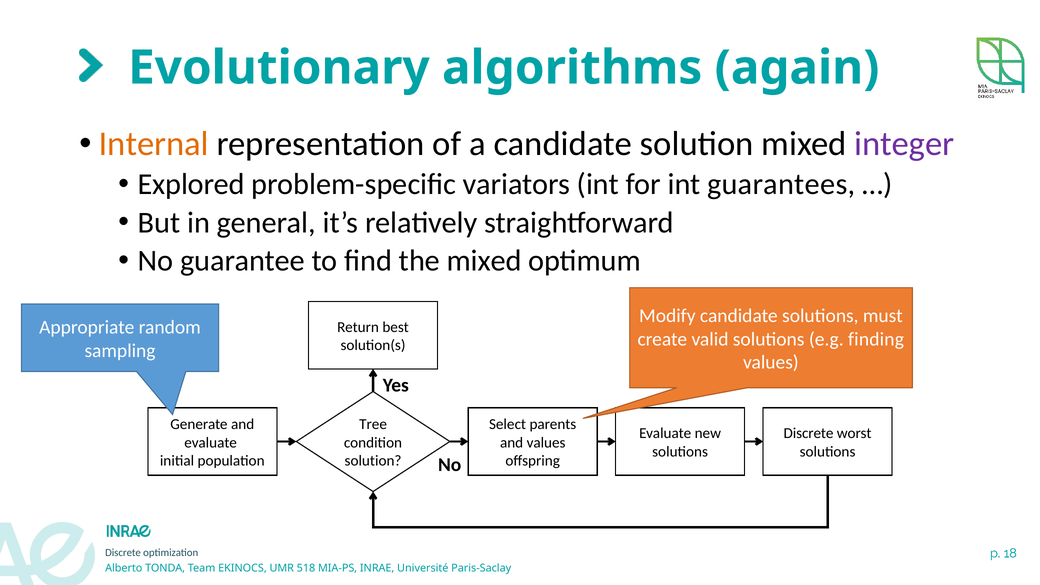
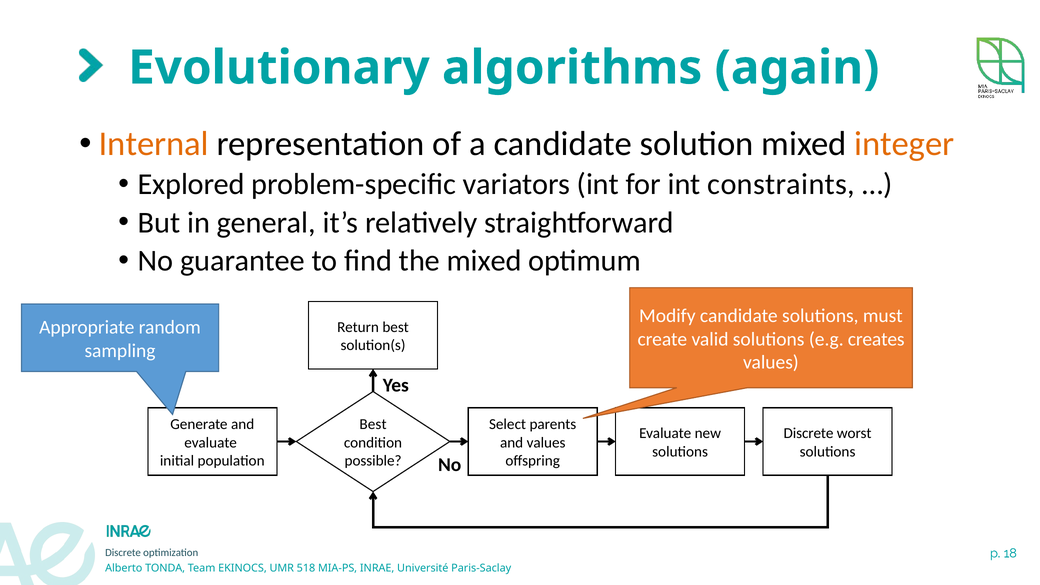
integer colour: purple -> orange (904, 144)
guarantees: guarantees -> constraints (781, 184)
finding: finding -> creates (876, 339)
Tree: Tree -> Best (373, 424)
solution: solution -> possible (373, 461)
